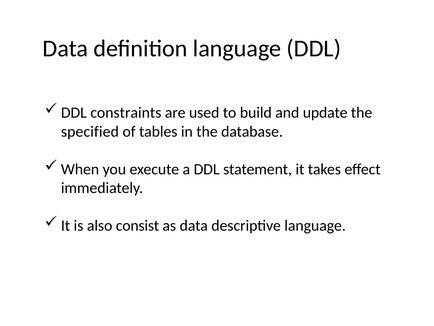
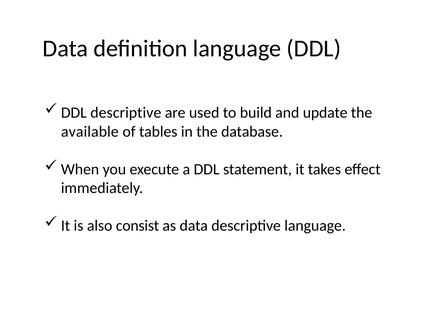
DDL constraints: constraints -> descriptive (126, 113)
specified: specified -> available (90, 131)
